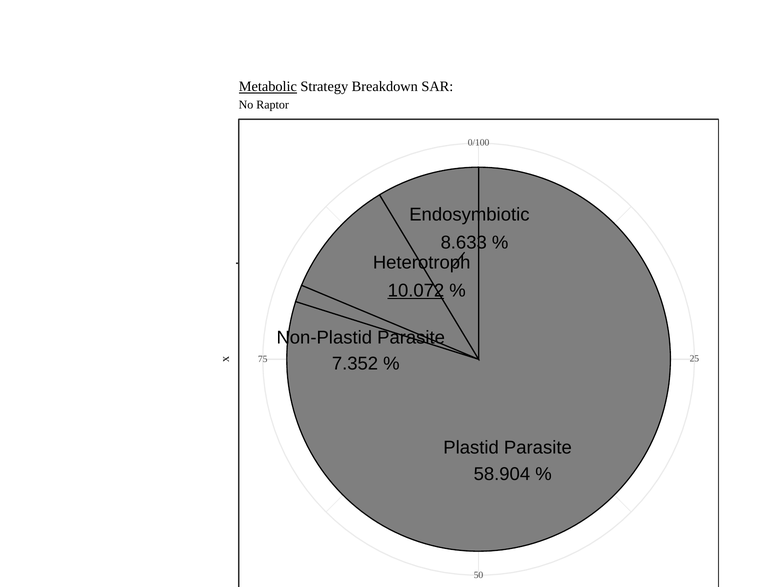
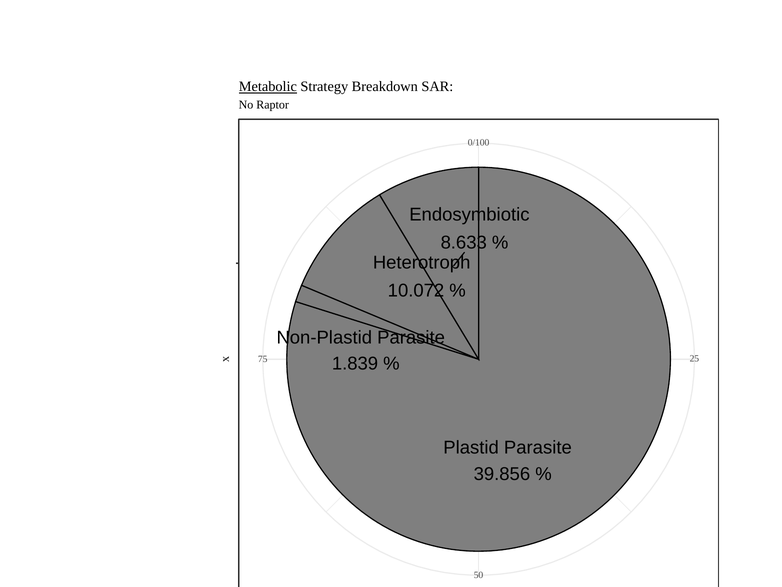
10.072 underline: present -> none (416, 290)
7.352: 7.352 -> 1.839 (355, 364)
58.904: 58.904 -> 39.856 (502, 474)
